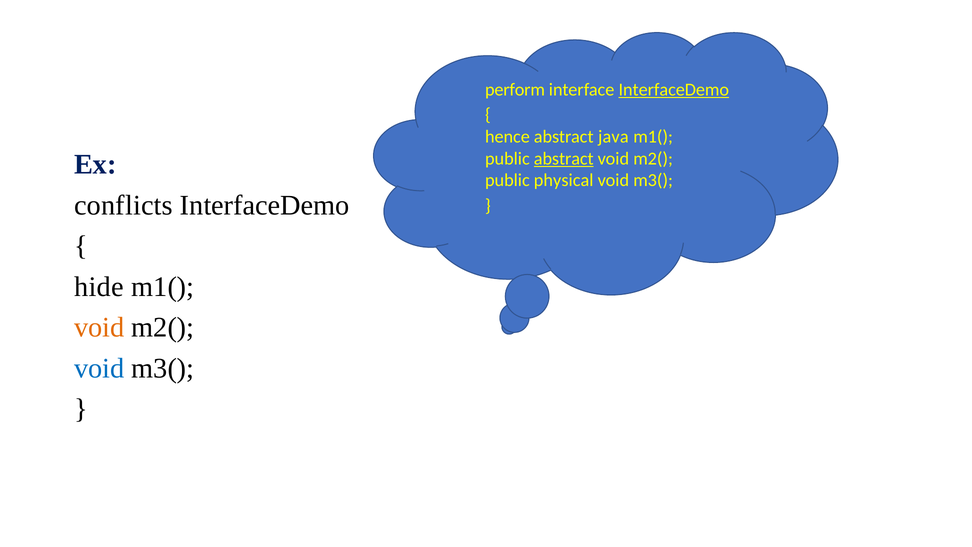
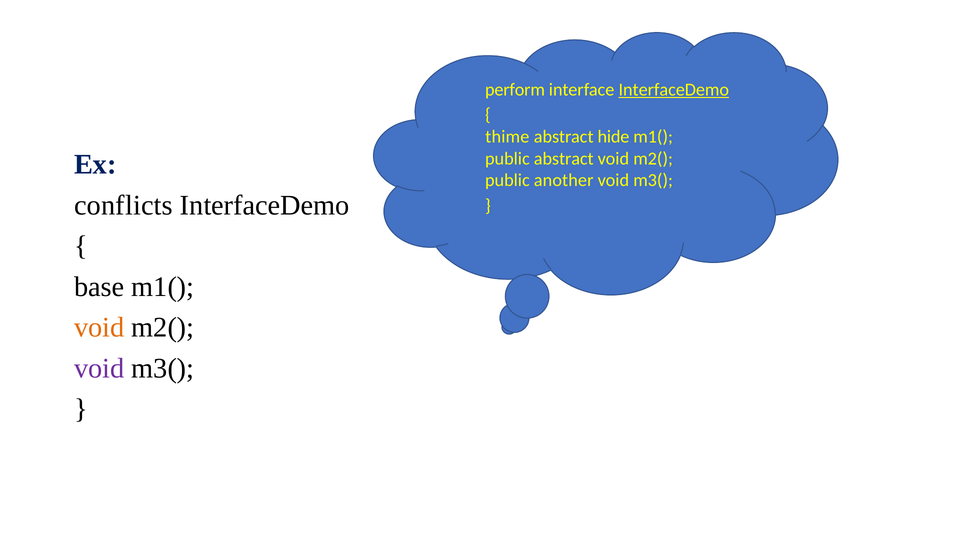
hence: hence -> thime (507, 137)
java: java -> hide (614, 137)
abstract underline: present -> none (564, 158)
physical: physical -> another (564, 180)
hide: hide -> base (99, 287)
void colour: blue -> purple (99, 368)
